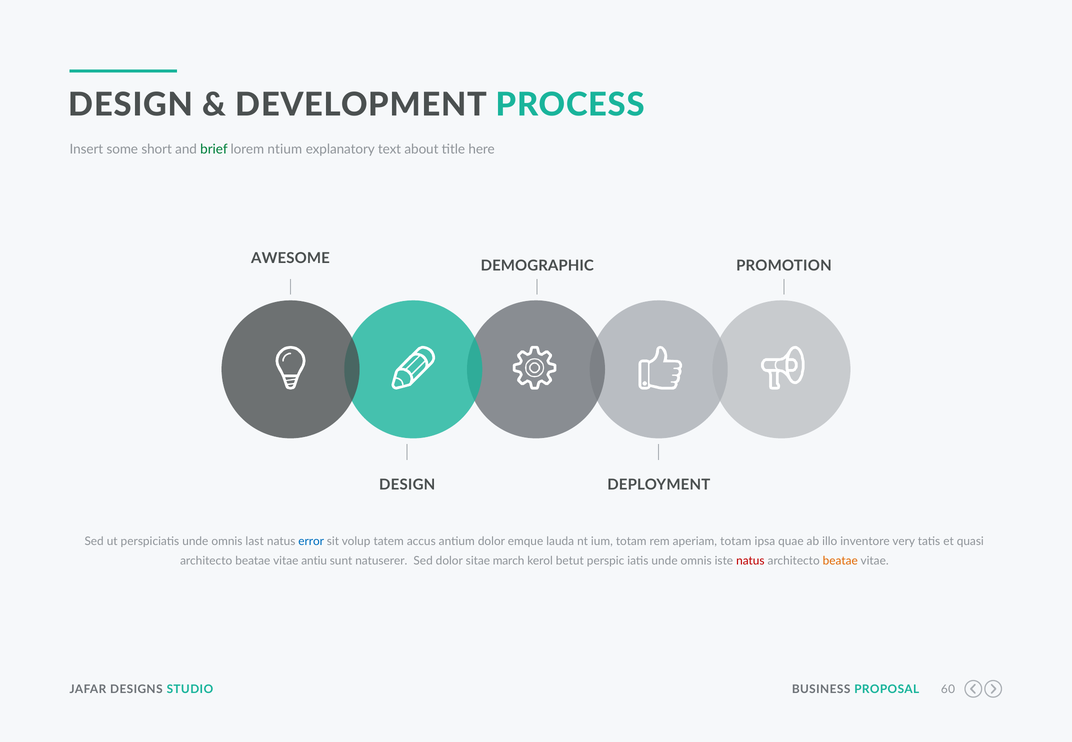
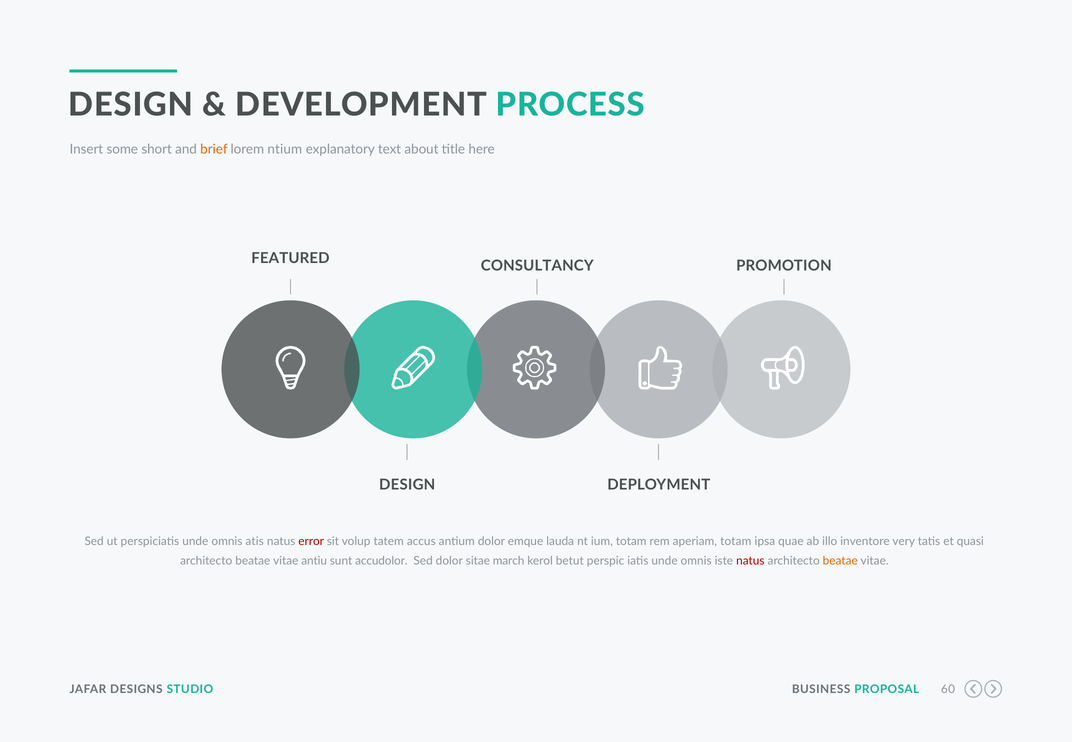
brief colour: green -> orange (214, 149)
AWESOME: AWESOME -> FEATURED (290, 258)
DEMOGRAPHIC: DEMOGRAPHIC -> CONSULTANCY (537, 266)
last: last -> atis (255, 541)
error colour: blue -> red (311, 541)
natuserer: natuserer -> accudolor (381, 561)
